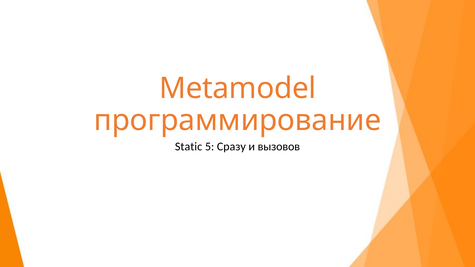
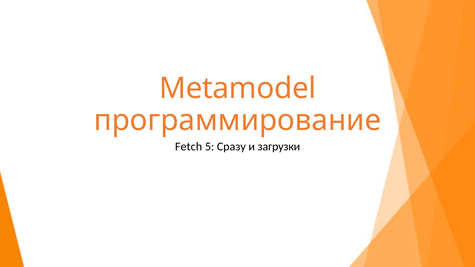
Static: Static -> Fetch (189, 147)
вызовов: вызовов -> загрузки (279, 147)
